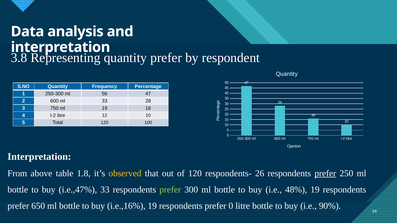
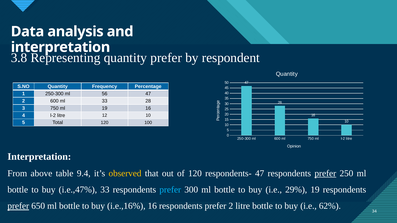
1.8: 1.8 -> 9.4 (84, 174)
respondents- 26: 26 -> 47 (260, 174)
prefer colour: light green -> light blue (170, 190)
48%: 48% -> 29% (296, 190)
prefer underline: none -> present (18, 206)
i.e.,16% 19: 19 -> 16 (152, 206)
prefer 0: 0 -> 2 (231, 206)
90%: 90% -> 62% (330, 206)
